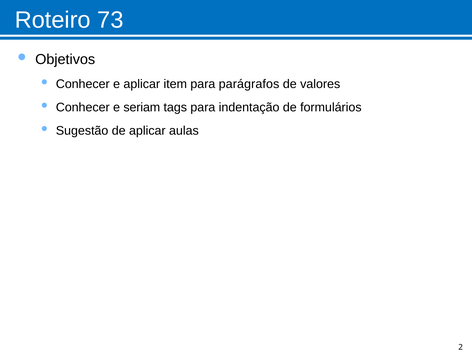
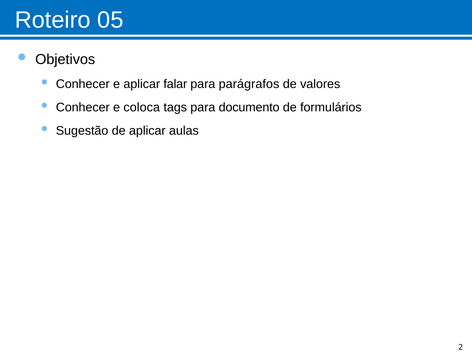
73: 73 -> 05 (110, 20)
item: item -> falar (175, 84)
seriam: seriam -> coloca (142, 107)
indentação: indentação -> documento (249, 107)
